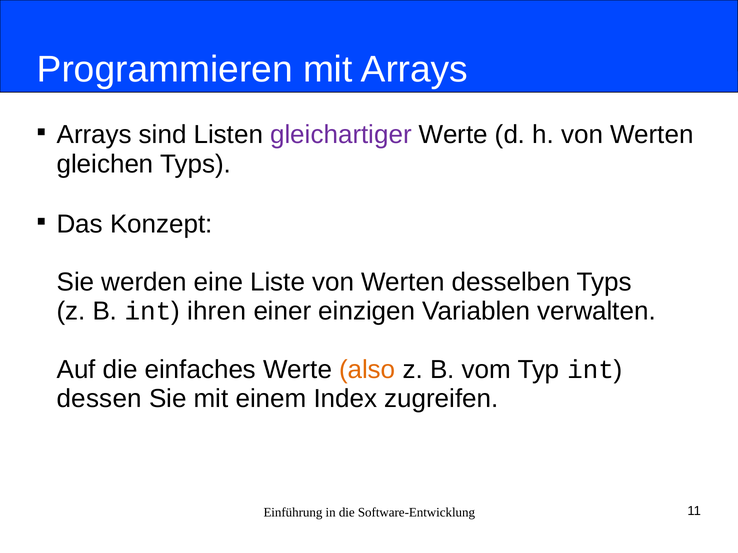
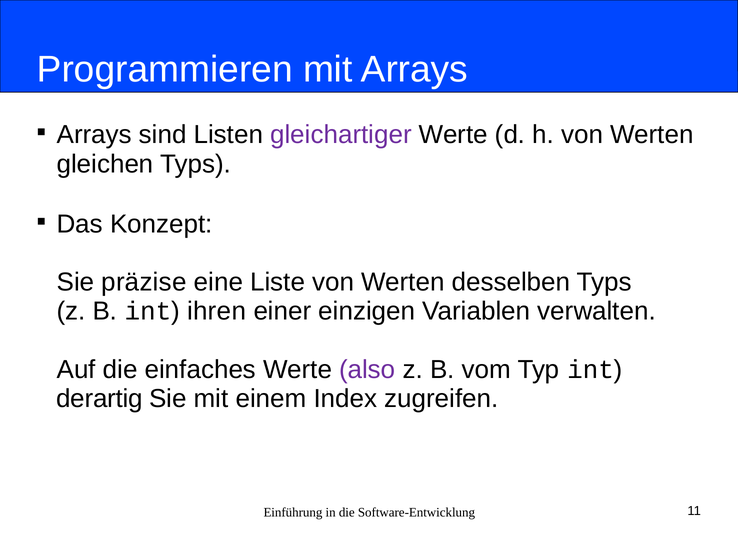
werden: werden -> präzise (144, 283)
also colour: orange -> purple (367, 370)
dessen: dessen -> derartig (99, 399)
